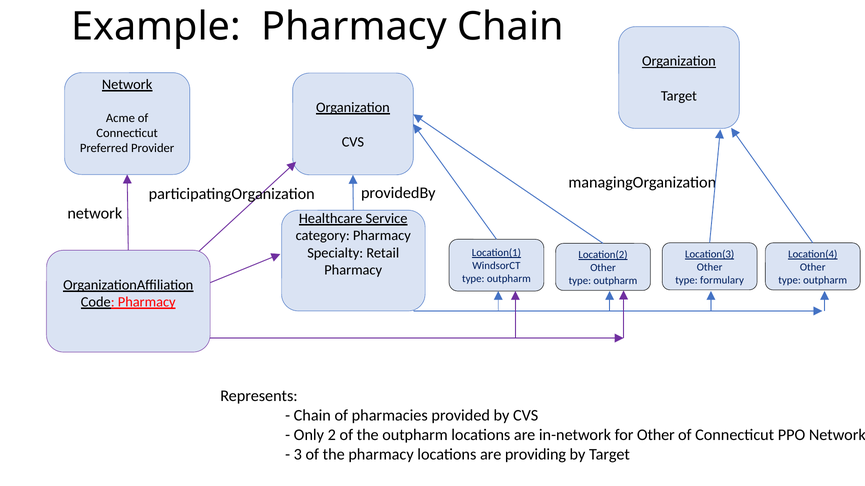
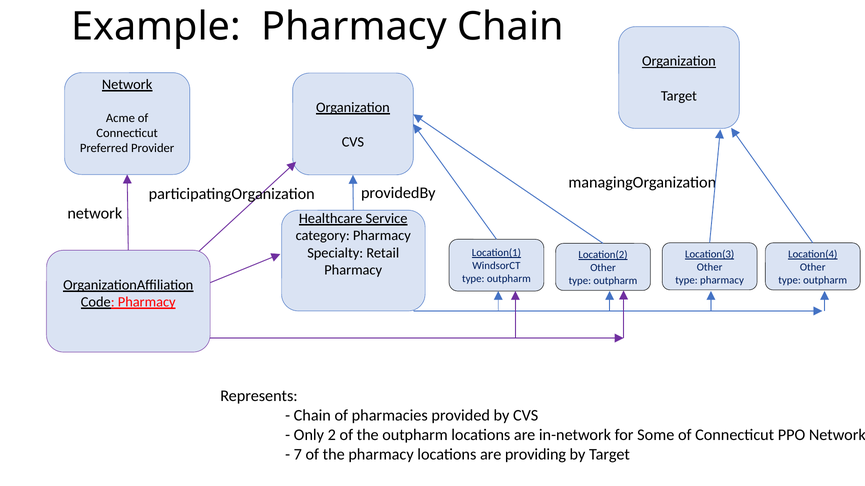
type formulary: formulary -> pharmacy (722, 280)
for Other: Other -> Some (656, 435)
3: 3 -> 7 (298, 455)
